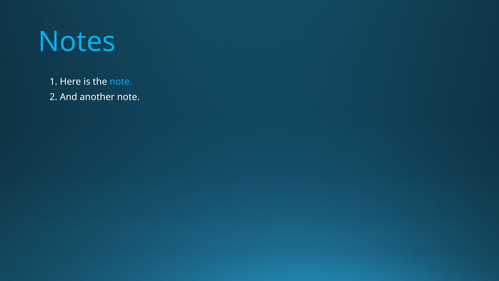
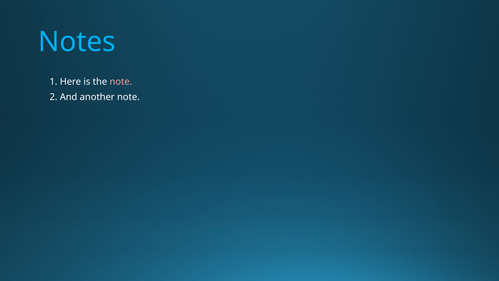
note colour: light blue -> pink (121, 82)
